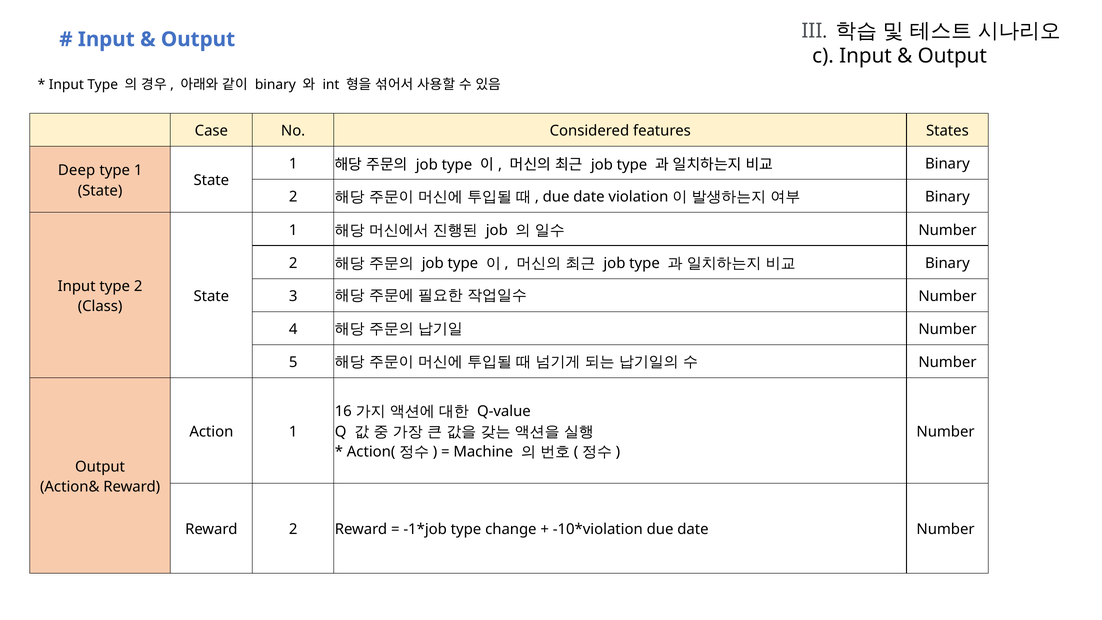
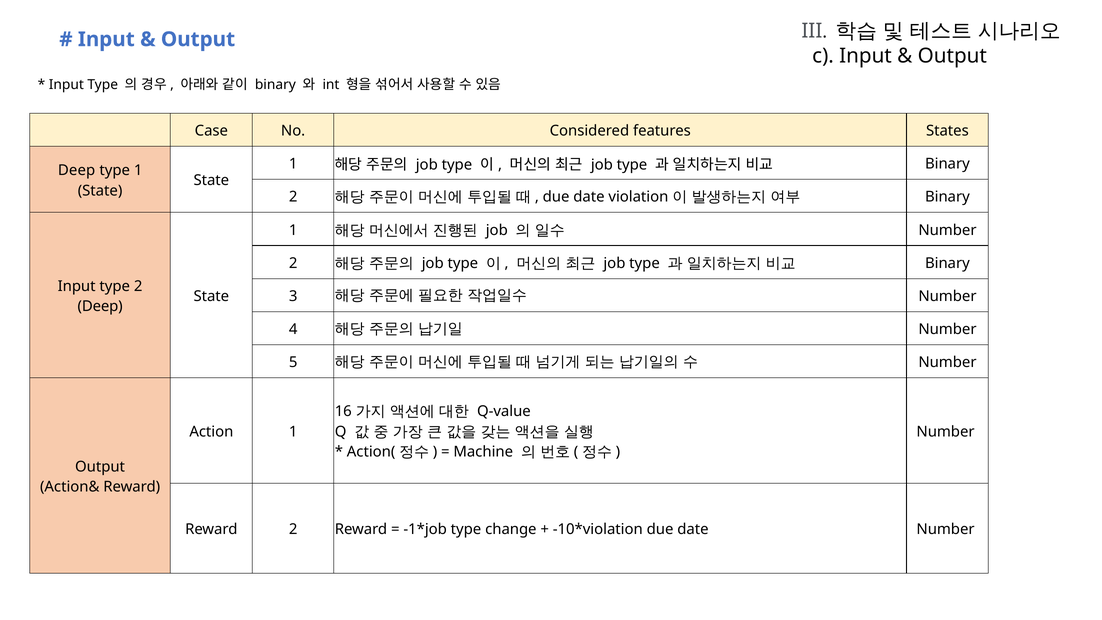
Class: Class -> Deep (100, 306)
